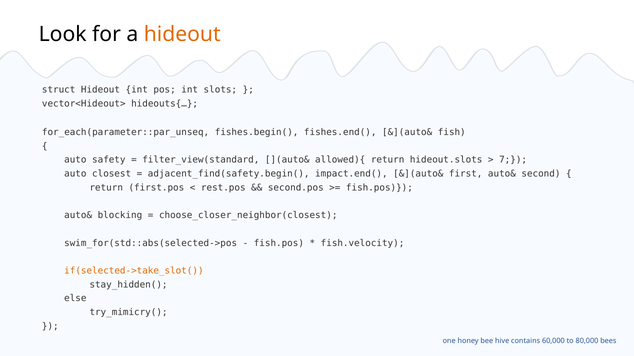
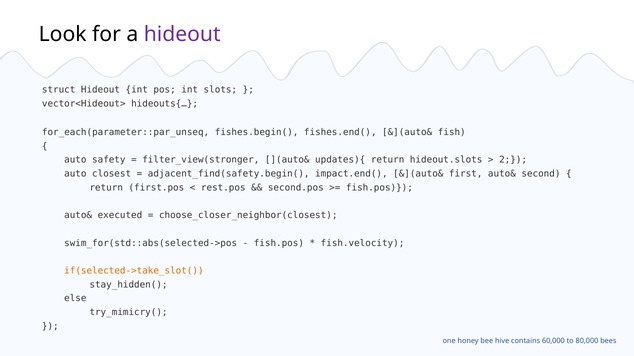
hideout colour: orange -> purple (182, 34)
filter_view(standard: filter_view(standard -> filter_view(stronger (201, 160)
allowed){: allowed){ -> updates){ (340, 160)
7: 7 -> 2 (513, 160)
blocking: blocking -> executed (120, 216)
